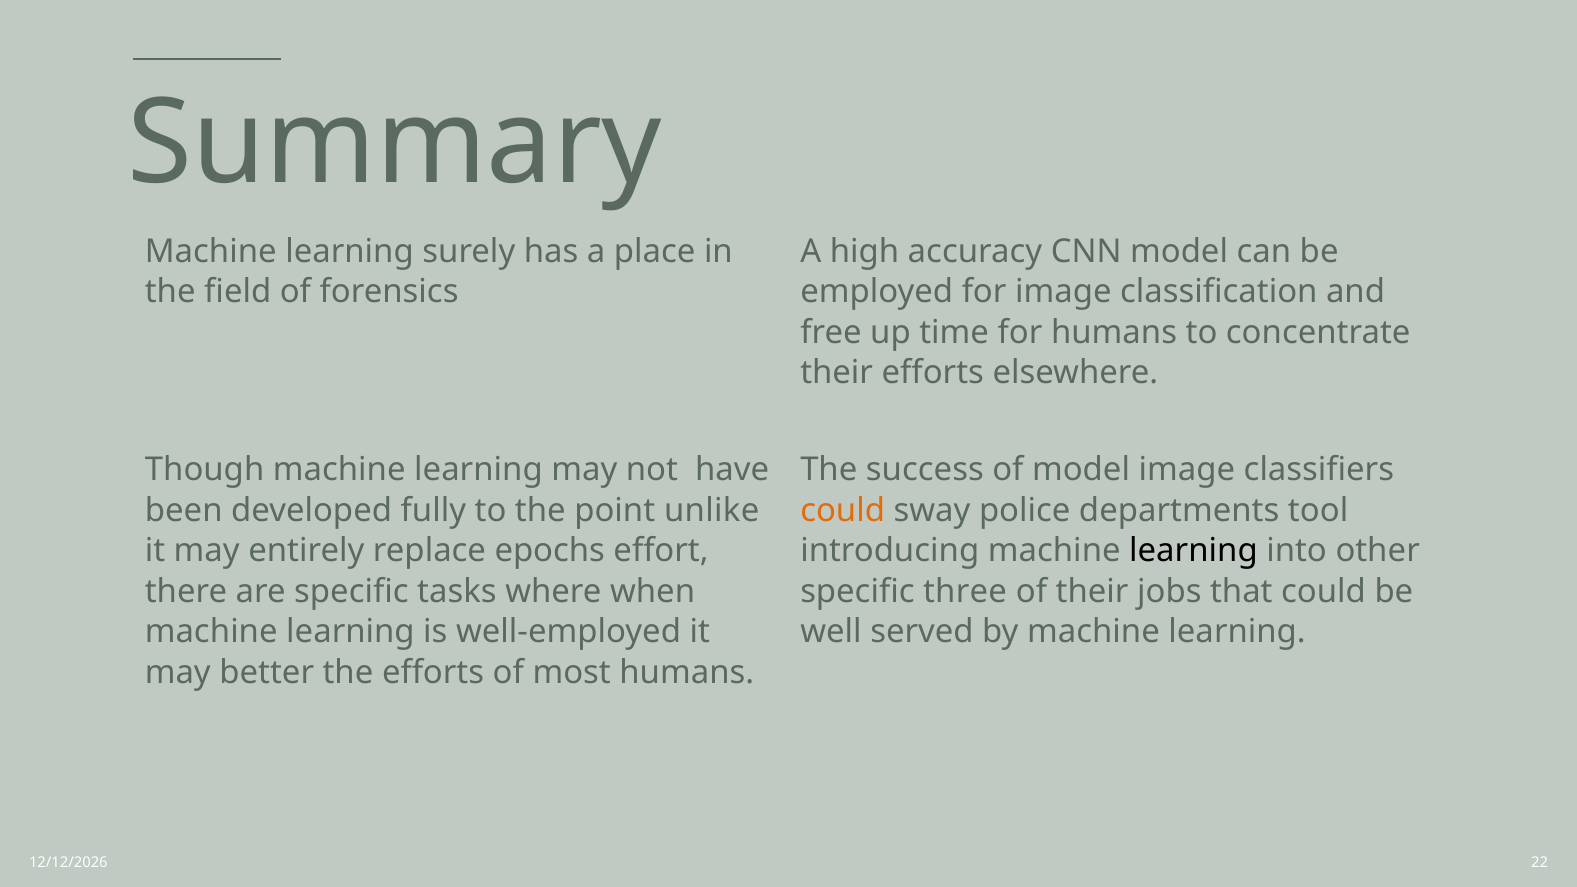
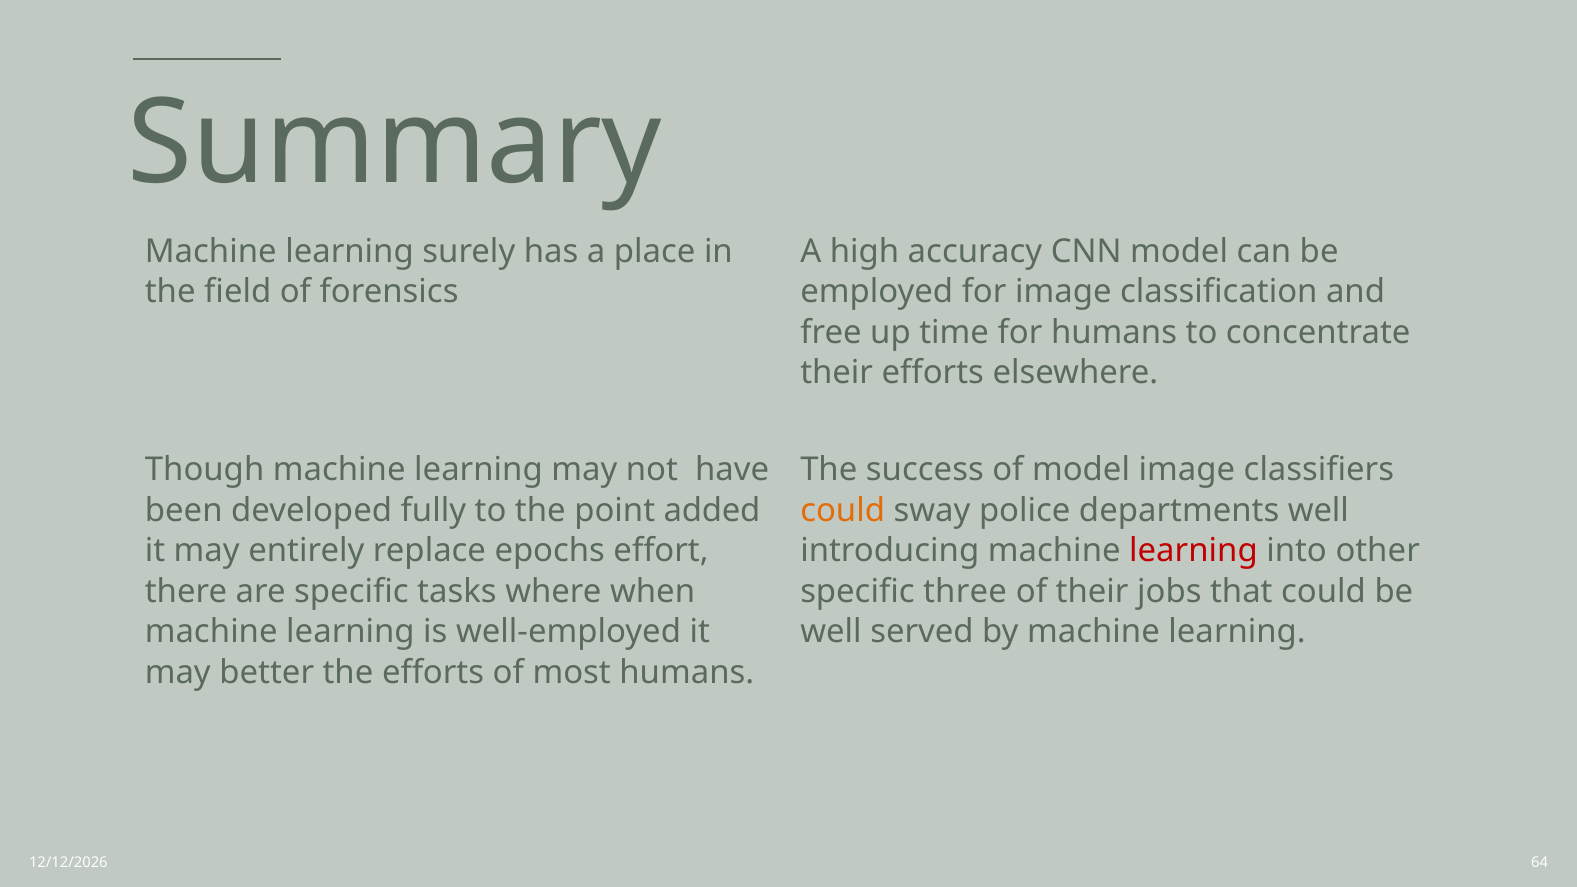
unlike: unlike -> added (712, 510)
departments tool: tool -> well (1318, 510)
learning colour: black -> red (1193, 551)
22: 22 -> 64 (1540, 862)
